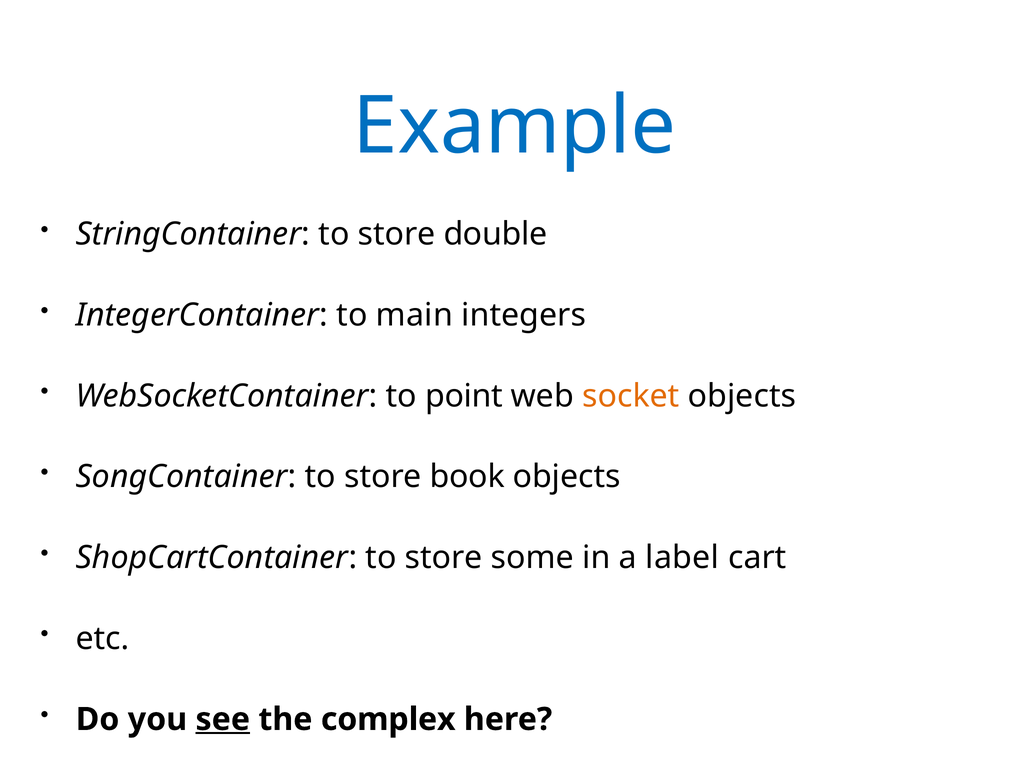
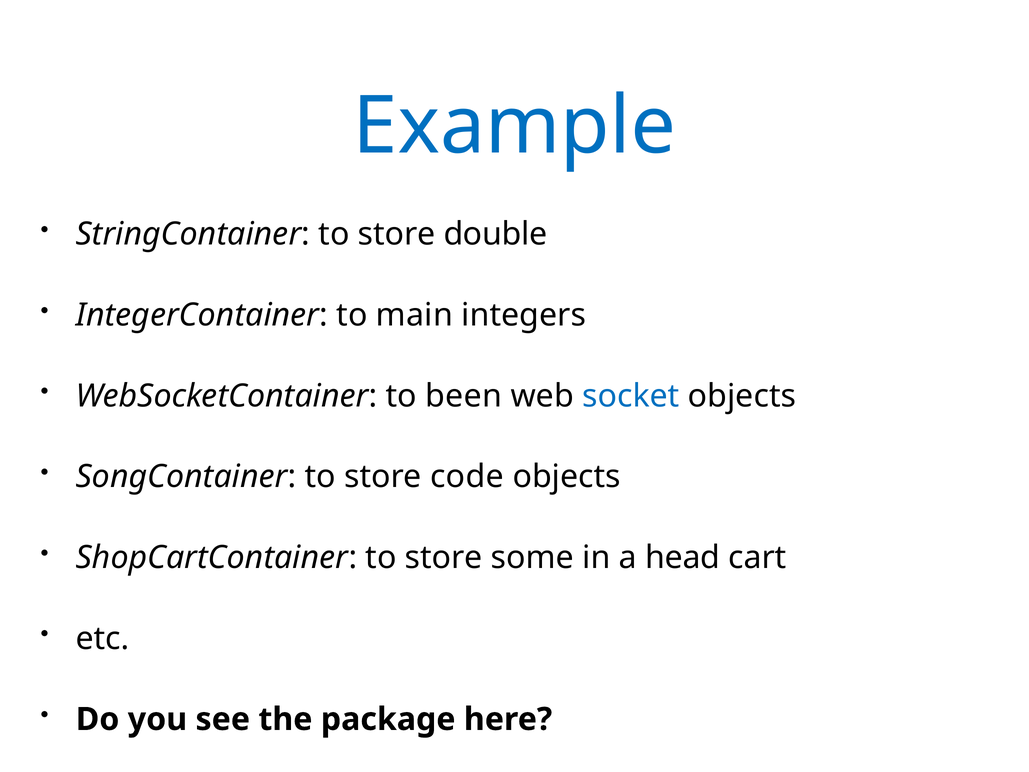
point: point -> been (464, 396)
socket colour: orange -> blue (631, 396)
book: book -> code (467, 477)
label: label -> head (683, 557)
see underline: present -> none (223, 719)
complex: complex -> package (388, 719)
